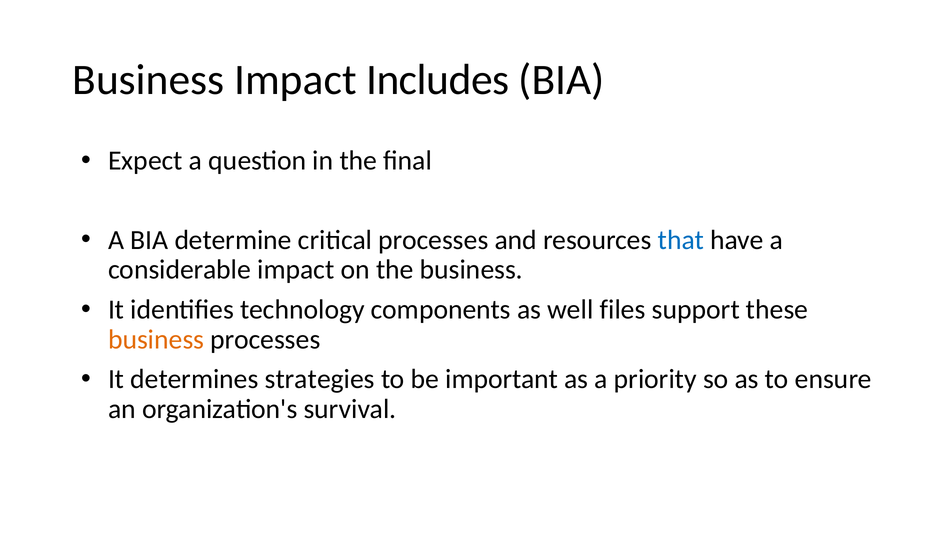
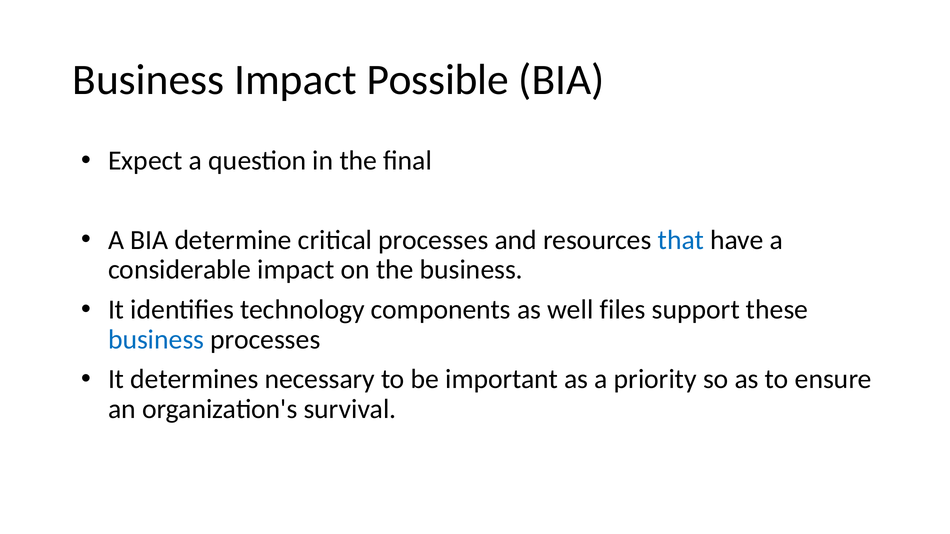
Includes: Includes -> Possible (438, 80)
business colour: orange -> blue (156, 340)
strategies: strategies -> necessary (320, 379)
